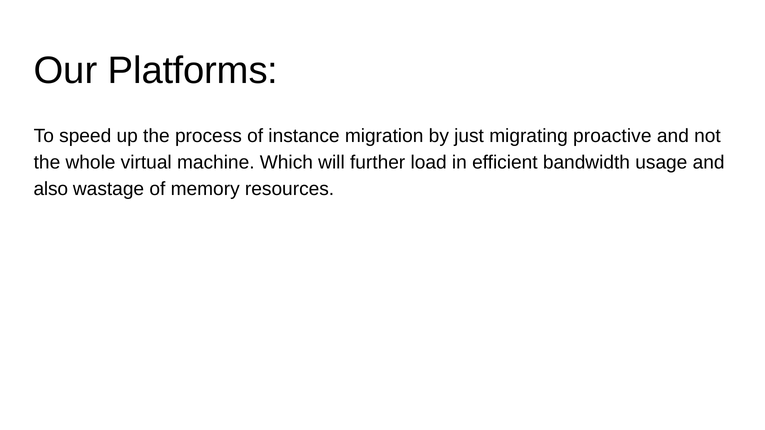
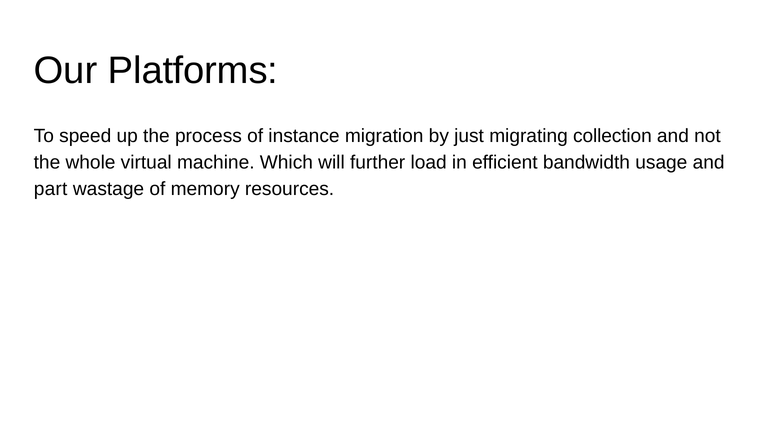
proactive: proactive -> collection (612, 136)
also: also -> part (51, 189)
